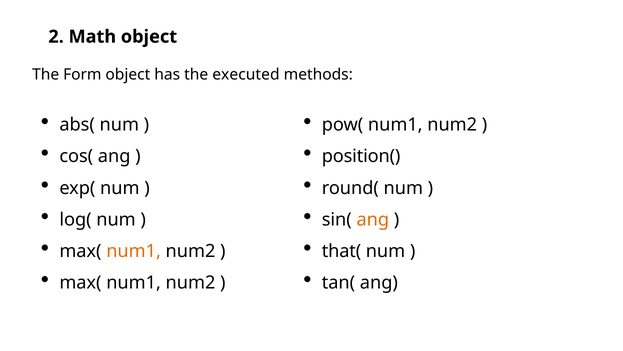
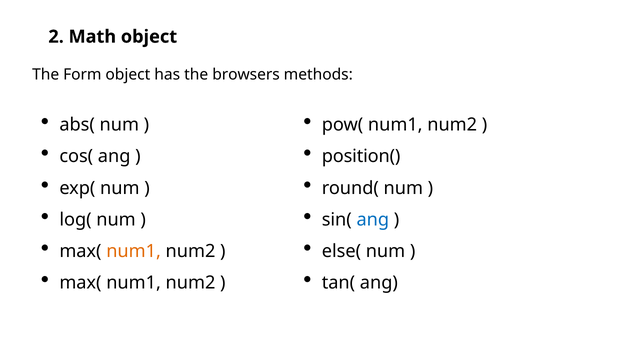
executed: executed -> browsers (246, 75)
ang colour: orange -> blue (373, 219)
that(: that( -> else( (341, 251)
